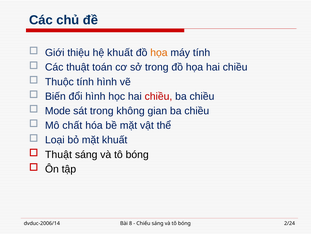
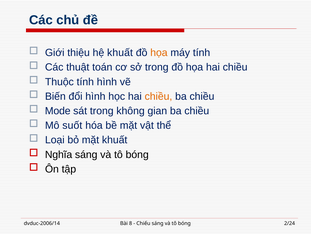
chiều colour: red -> orange (158, 96)
chất: chất -> suốt (72, 125)
Thuật: Thuật -> Nghĩa (59, 154)
